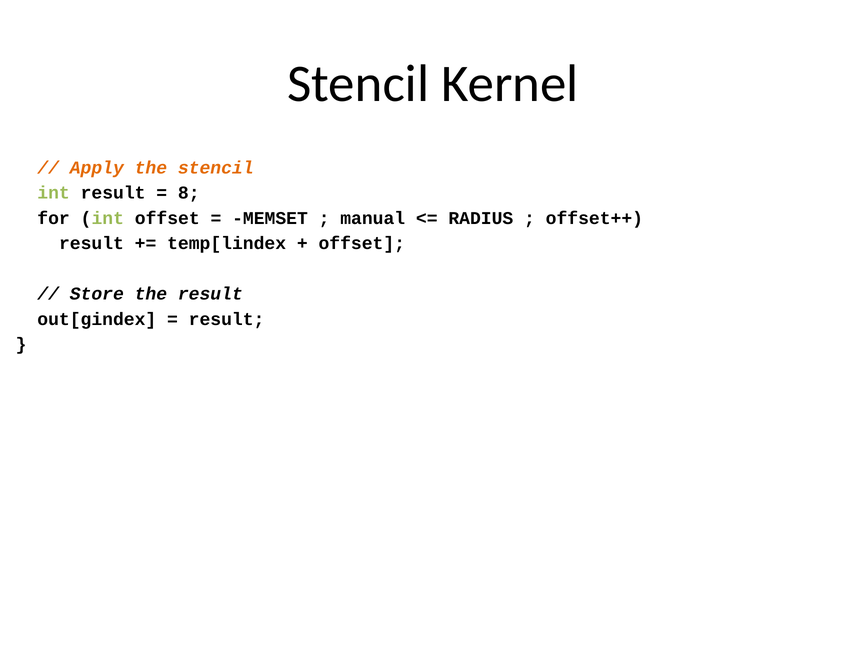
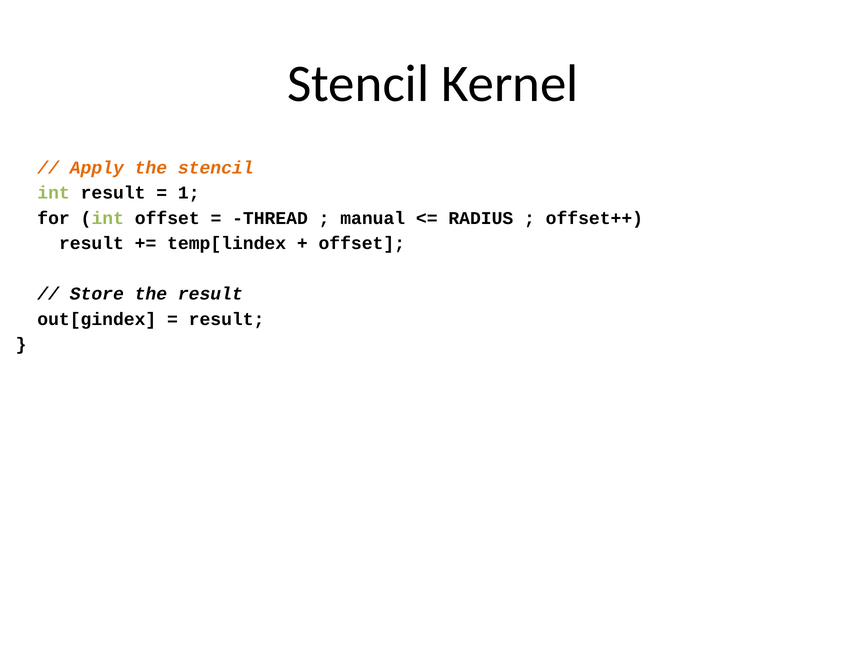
8: 8 -> 1 (189, 193)
MEMSET: MEMSET -> THREAD (270, 218)
